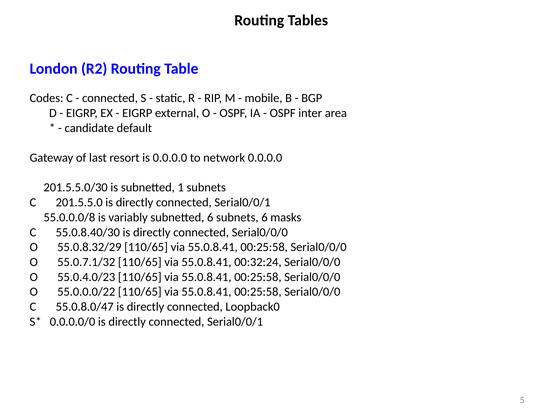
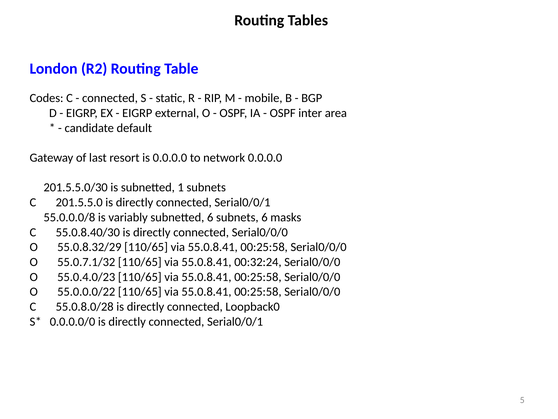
55.0.8.0/47: 55.0.8.0/47 -> 55.0.8.0/28 (85, 306)
